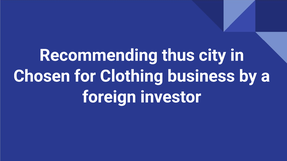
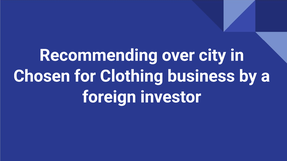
thus: thus -> over (178, 55)
